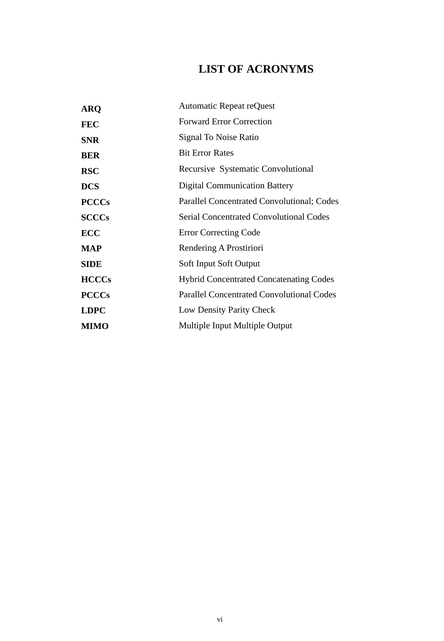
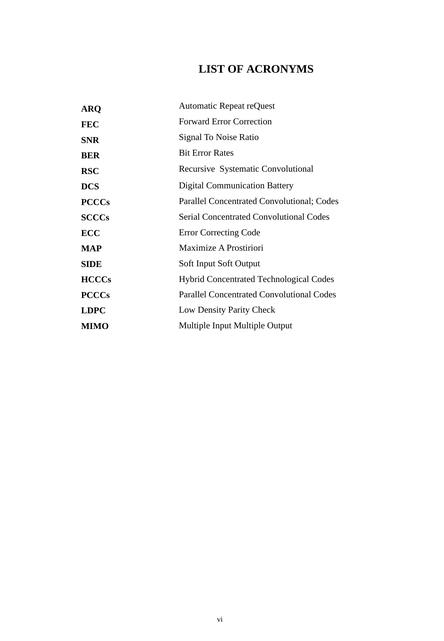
Rendering: Rendering -> Maximize (198, 248)
Concatenating: Concatenating -> Technological (283, 279)
